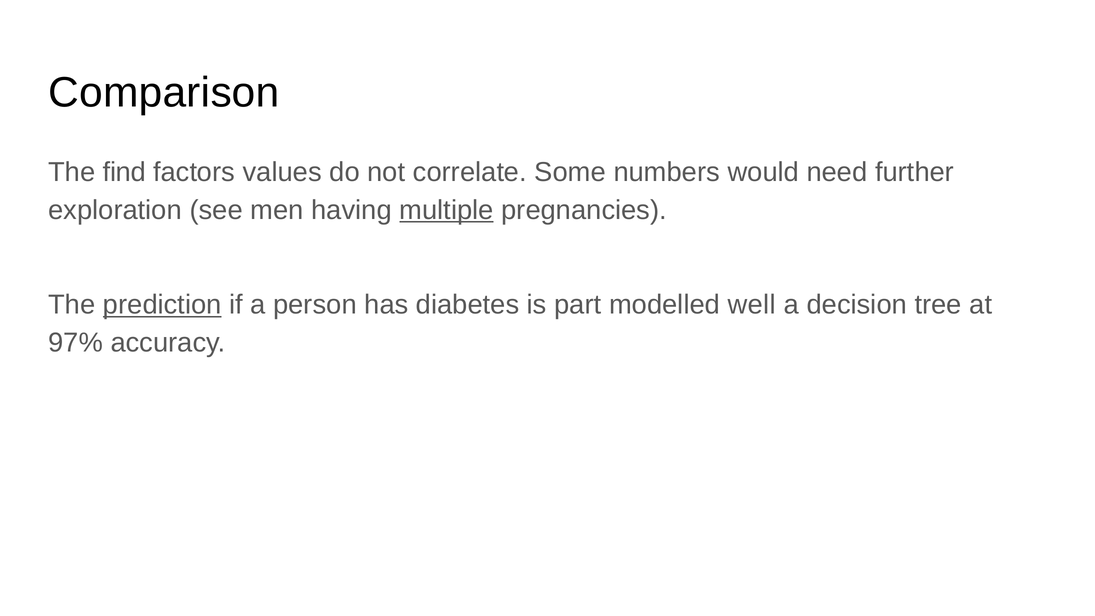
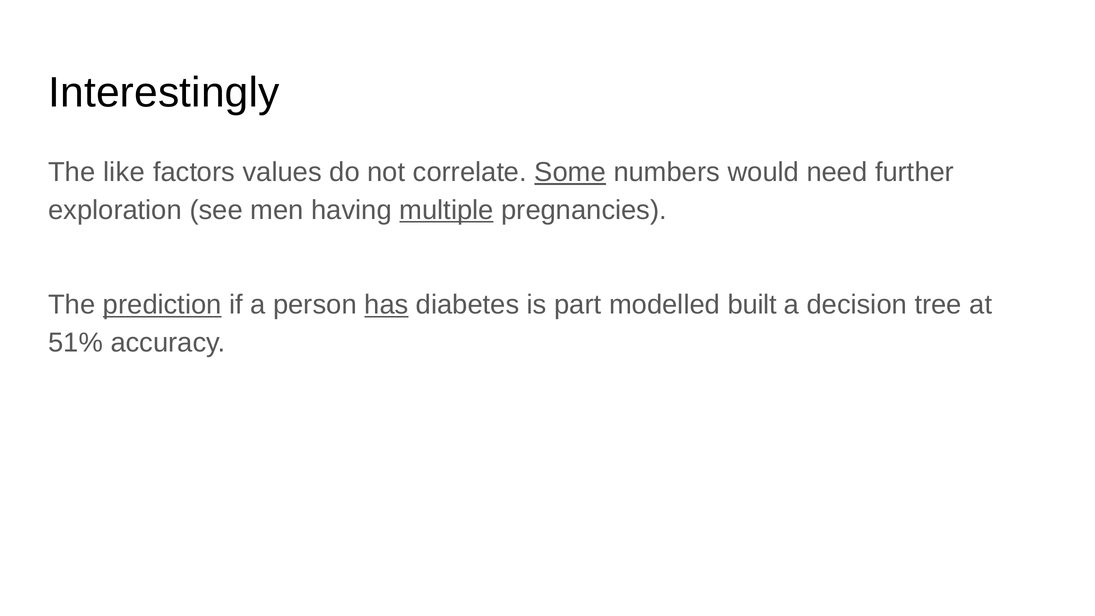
Comparison: Comparison -> Interestingly (164, 93)
find: find -> like (124, 172)
Some underline: none -> present (570, 172)
has underline: none -> present (386, 305)
well: well -> built (752, 305)
97%: 97% -> 51% (76, 343)
